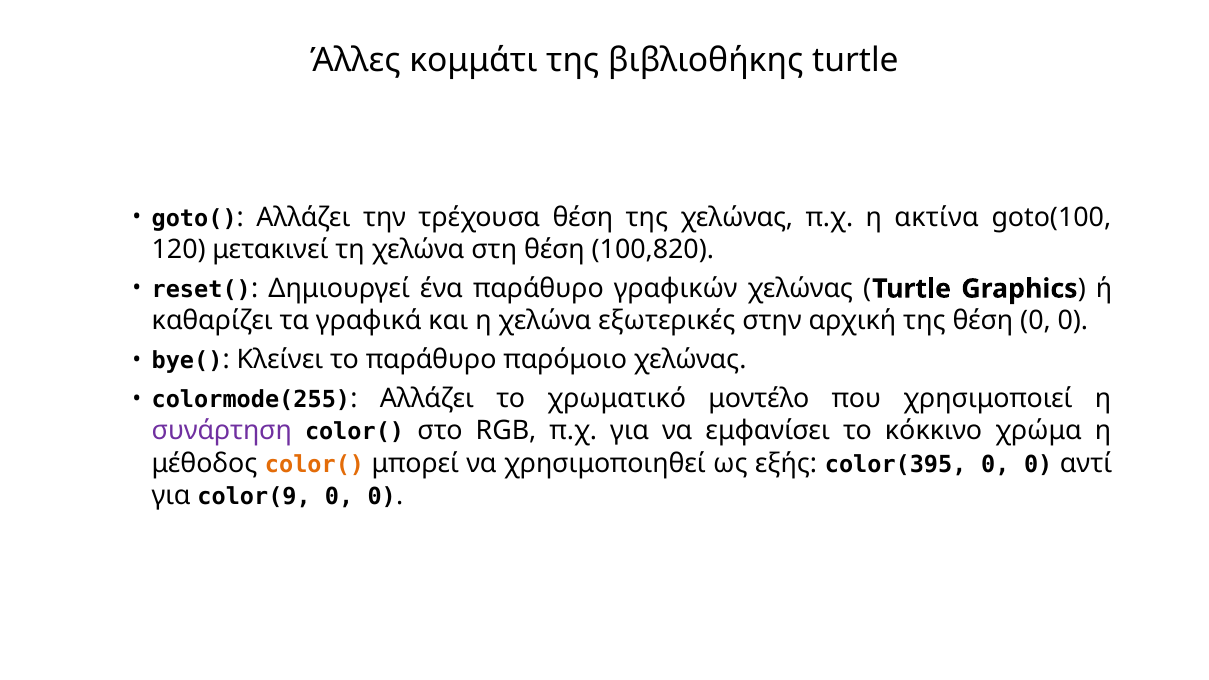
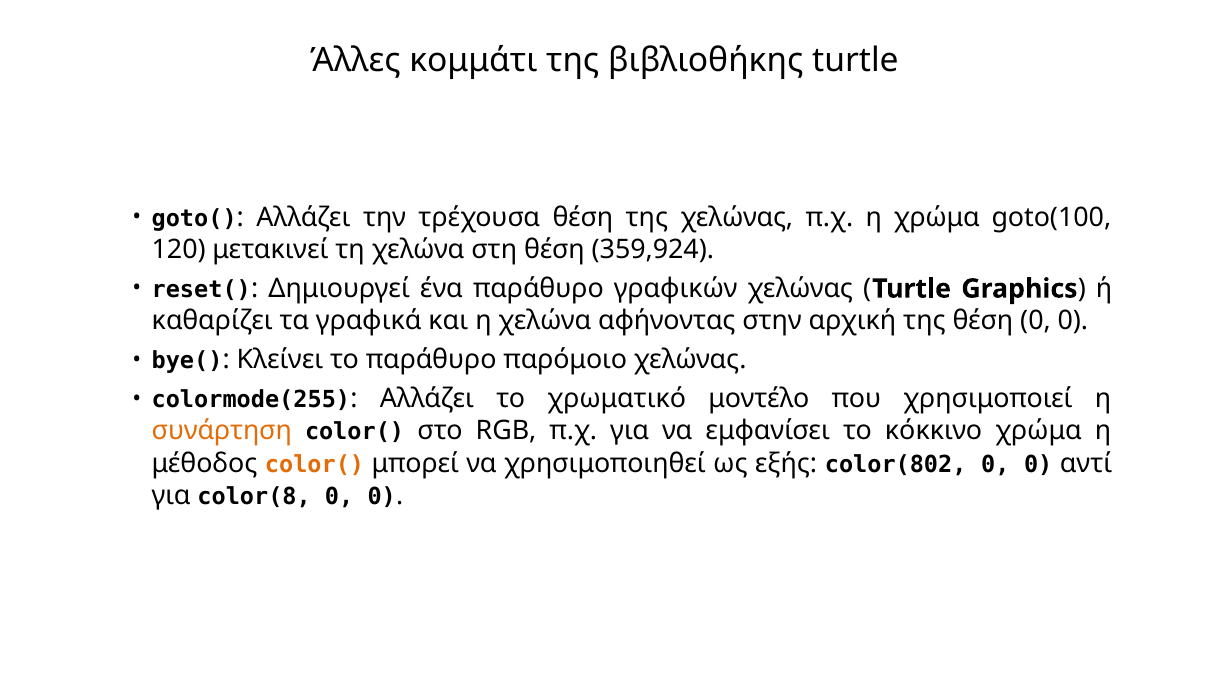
η ακτίνα: ακτίνα -> χρώμα (937, 218)
100,820: 100,820 -> 359,924 (653, 250)
εξωτερικές: εξωτερικές -> αφήνοντας (667, 321)
συνάρτηση colour: purple -> orange (222, 431)
color(395: color(395 -> color(802 (896, 464)
color(9: color(9 -> color(8 (254, 497)
